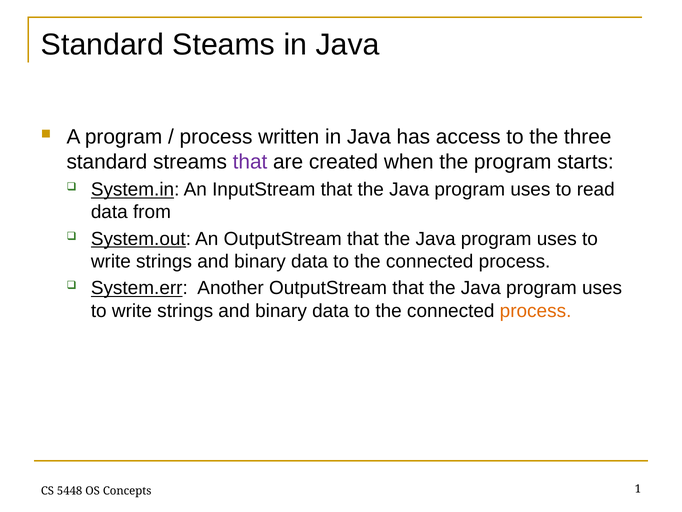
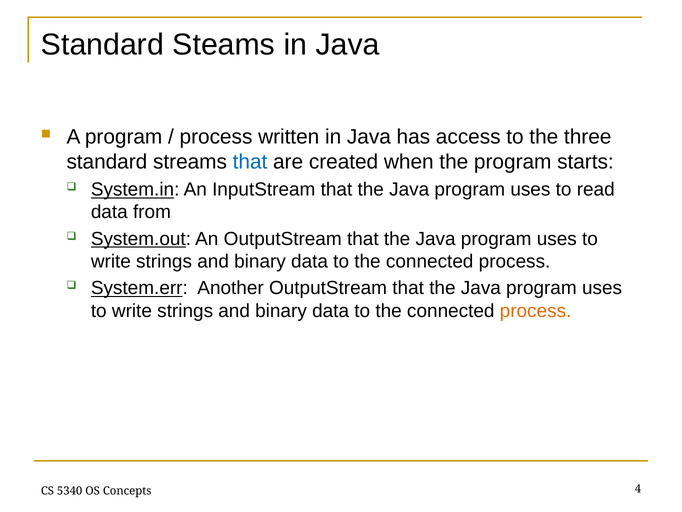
that colour: purple -> blue (250, 162)
5448: 5448 -> 5340 (70, 491)
1: 1 -> 4 (638, 488)
